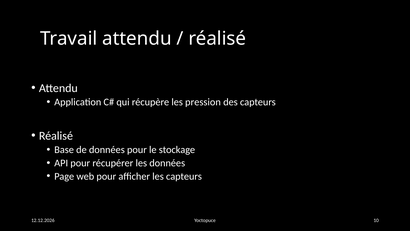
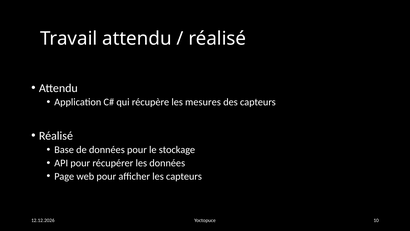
pression: pression -> mesures (203, 102)
